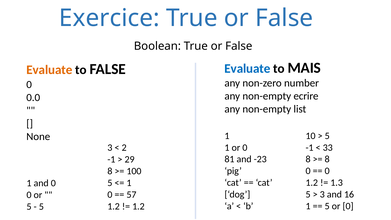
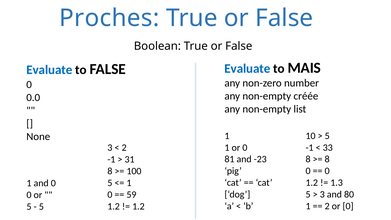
Exercice: Exercice -> Proches (109, 18)
Evaluate colour: orange -> blue (49, 70)
ecrire: ecrire -> créée (306, 96)
29: 29 -> 31 (130, 159)
16: 16 -> 80 (349, 194)
57: 57 -> 59 (131, 195)
5: 5 -> 2 (327, 206)
